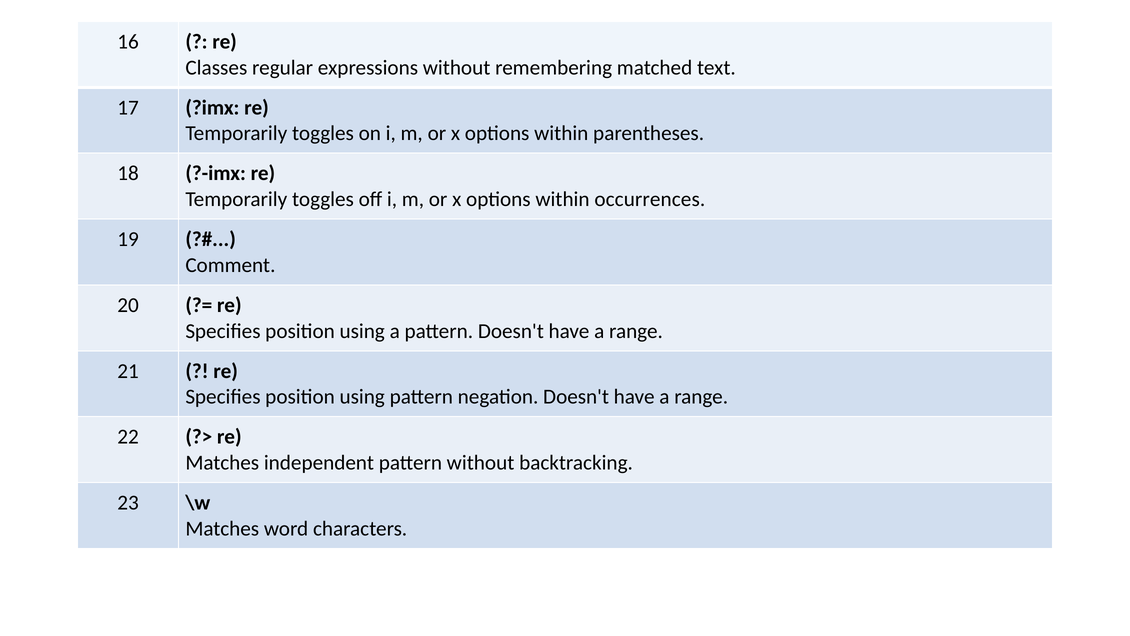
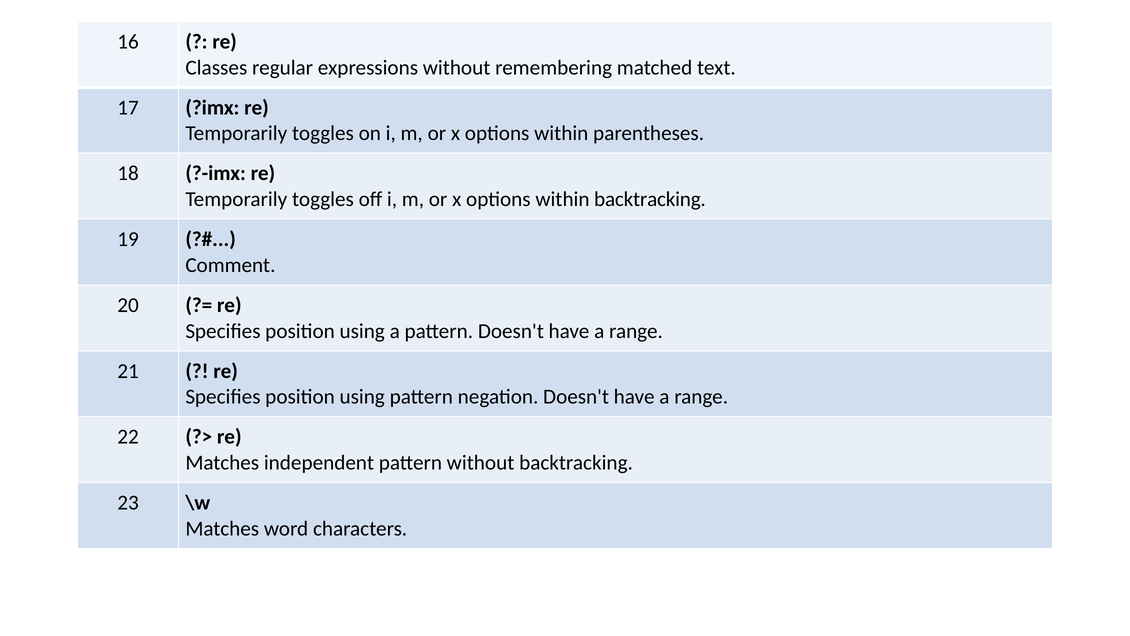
within occurrences: occurrences -> backtracking (650, 199)
